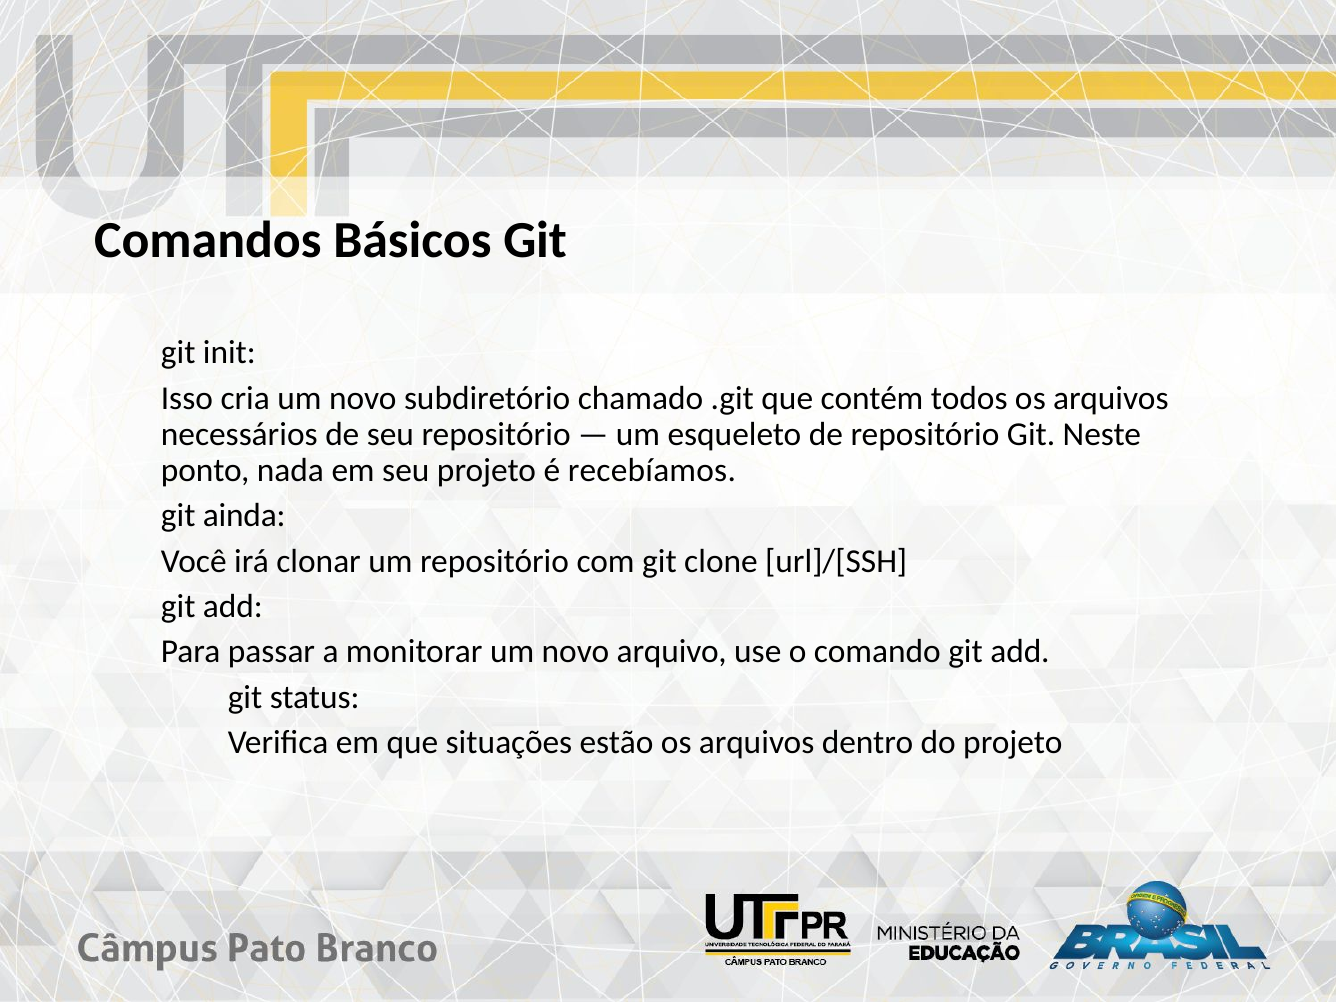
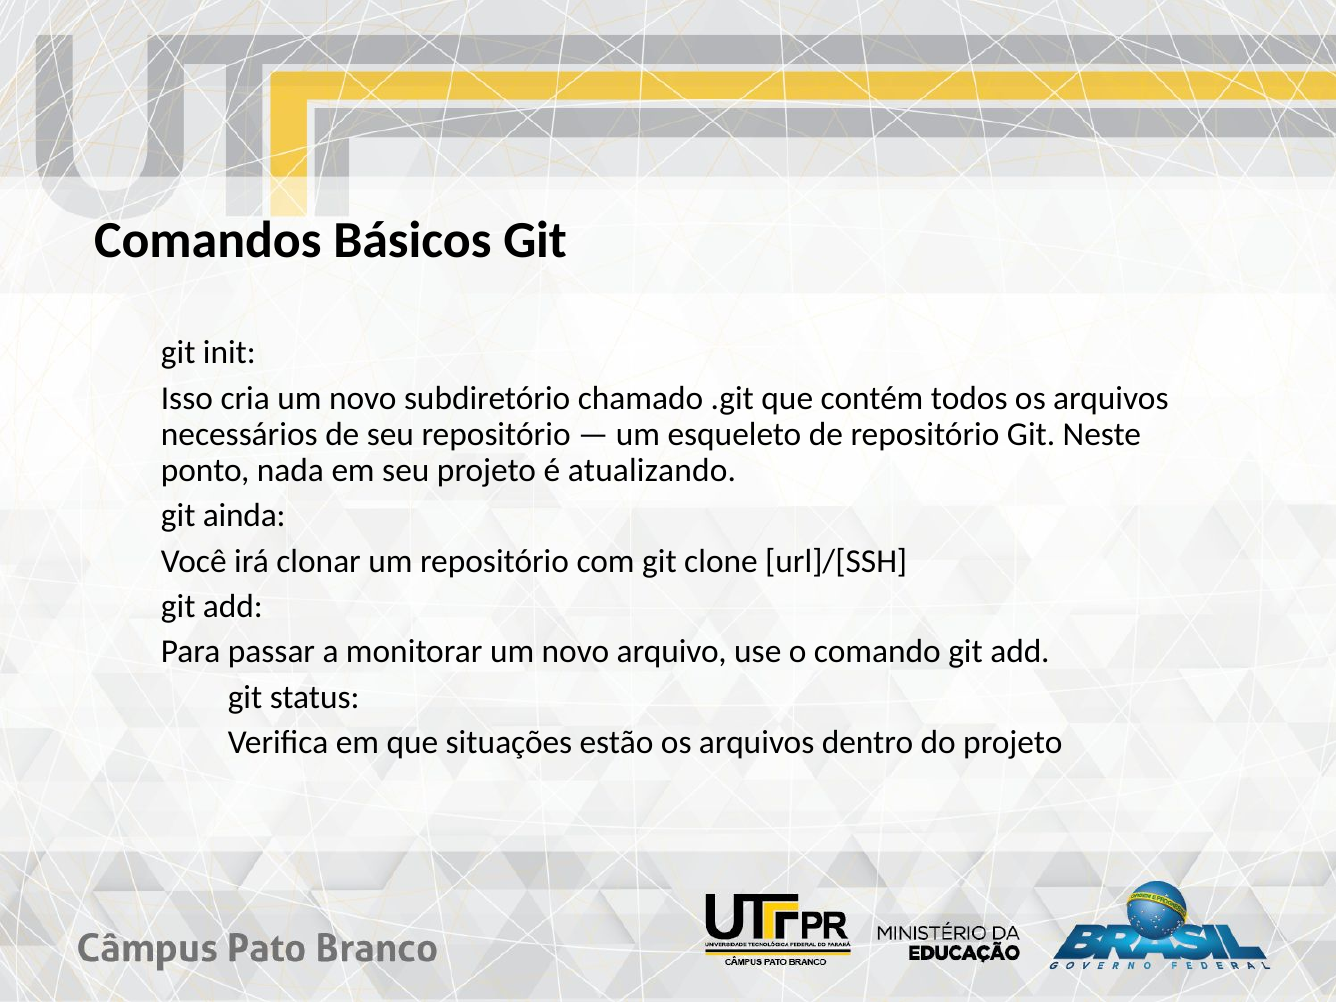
recebíamos: recebíamos -> atualizando (652, 470)
